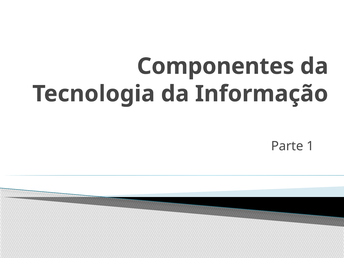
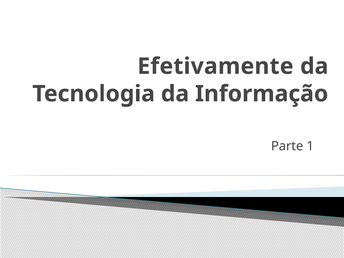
Componentes: Componentes -> Efetivamente (215, 66)
